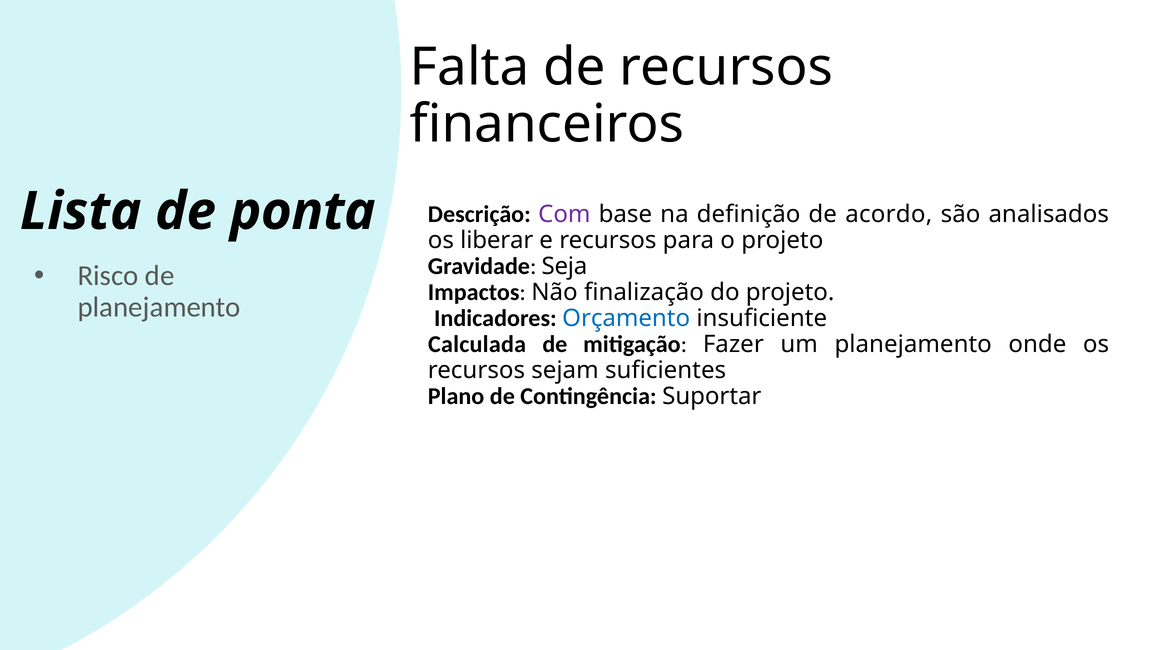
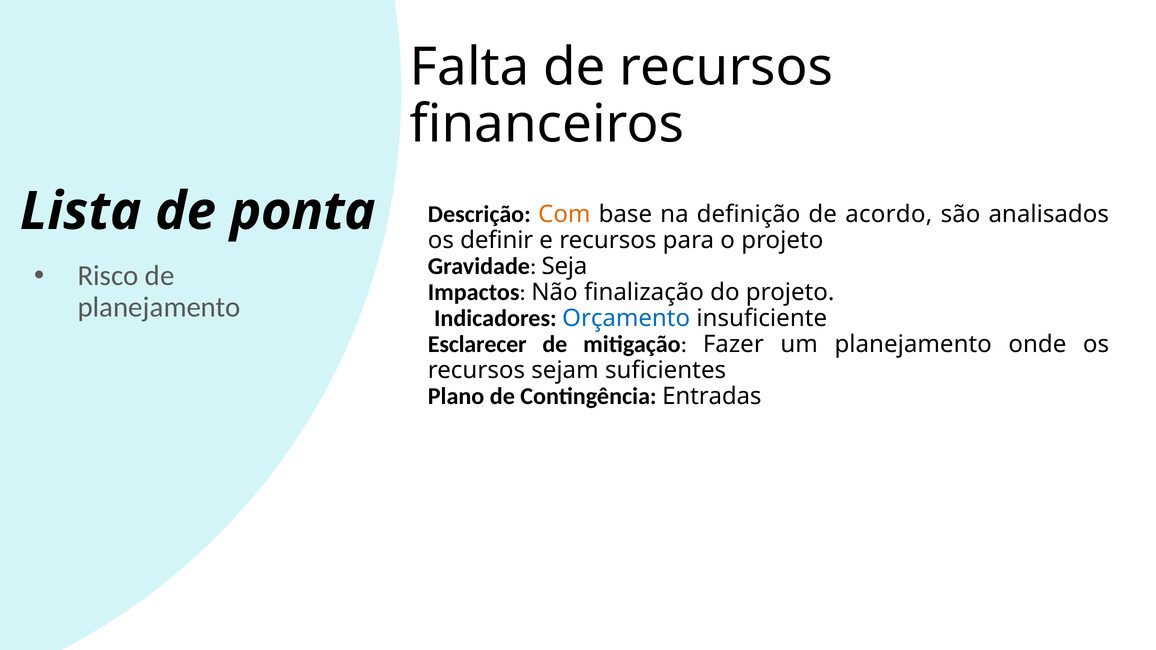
Com colour: purple -> orange (564, 214)
liberar: liberar -> definir (497, 240)
Calculada: Calculada -> Esclarecer (477, 344)
Suportar: Suportar -> Entradas (712, 396)
